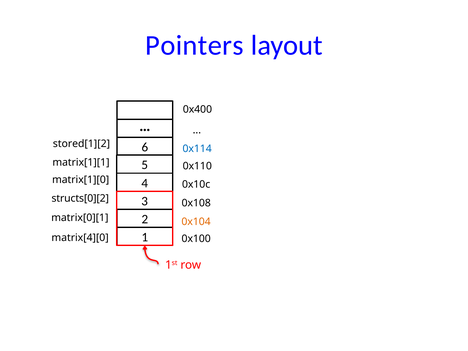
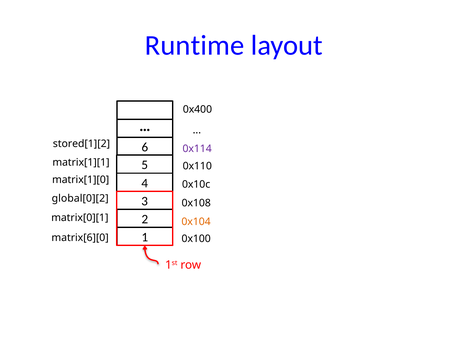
Pointers: Pointers -> Runtime (195, 45)
0x114 colour: blue -> purple (197, 149)
structs[0][2: structs[0][2 -> global[0][2 (80, 199)
matrix[4][0: matrix[4][0 -> matrix[6][0 (80, 238)
